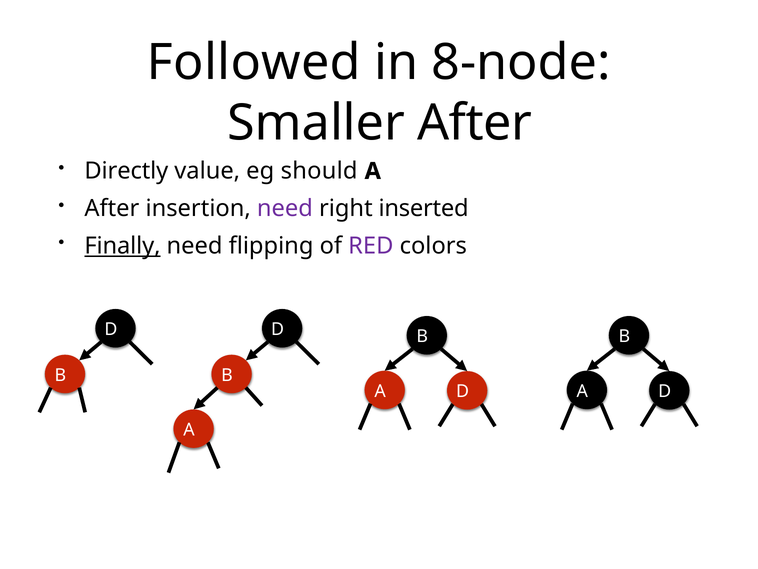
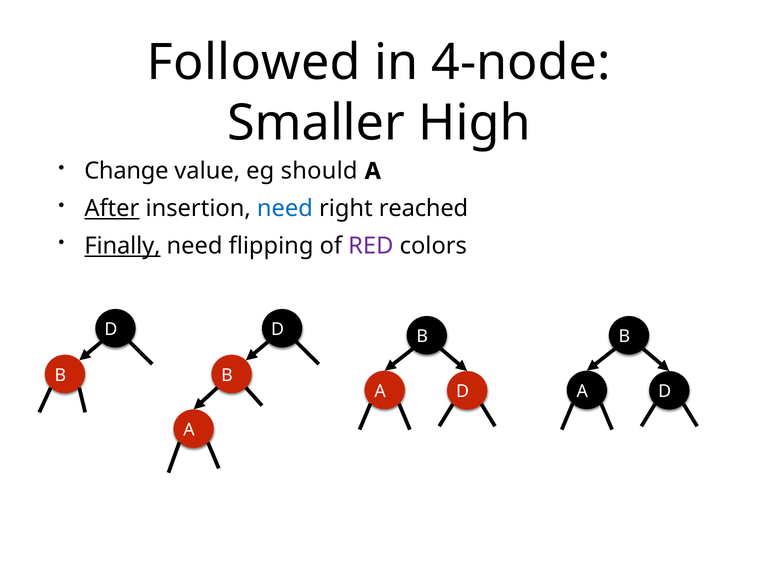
8-node: 8-node -> 4-node (521, 63)
Smaller After: After -> High (474, 123)
Directly: Directly -> Change (126, 171)
After underline: none -> present (112, 208)
need colour: purple -> blue (285, 208)
inserted: inserted -> reached (424, 208)
